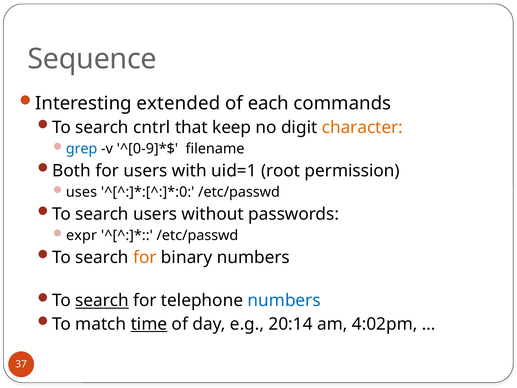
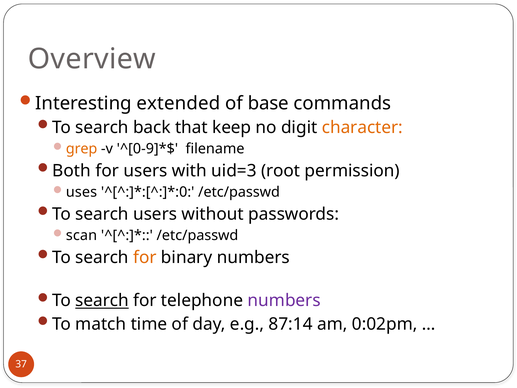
Sequence: Sequence -> Overview (92, 59)
each: each -> base (268, 103)
cntrl: cntrl -> back (152, 127)
grep colour: blue -> orange (82, 149)
uid=1: uid=1 -> uid=3 (234, 171)
expr: expr -> scan (81, 235)
numbers colour: blue -> purple (284, 300)
time underline: present -> none (149, 324)
20:14: 20:14 -> 87:14 (291, 324)
4:02pm: 4:02pm -> 0:02pm (385, 324)
